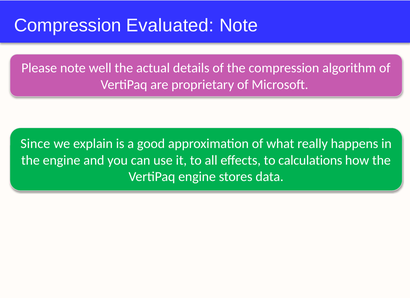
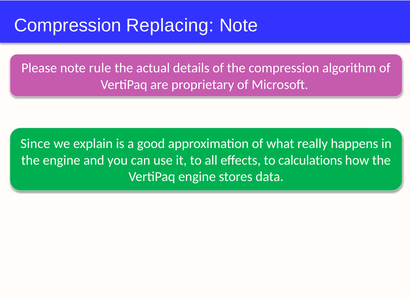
Evaluated: Evaluated -> Replacing (170, 25)
well: well -> rule (100, 68)
